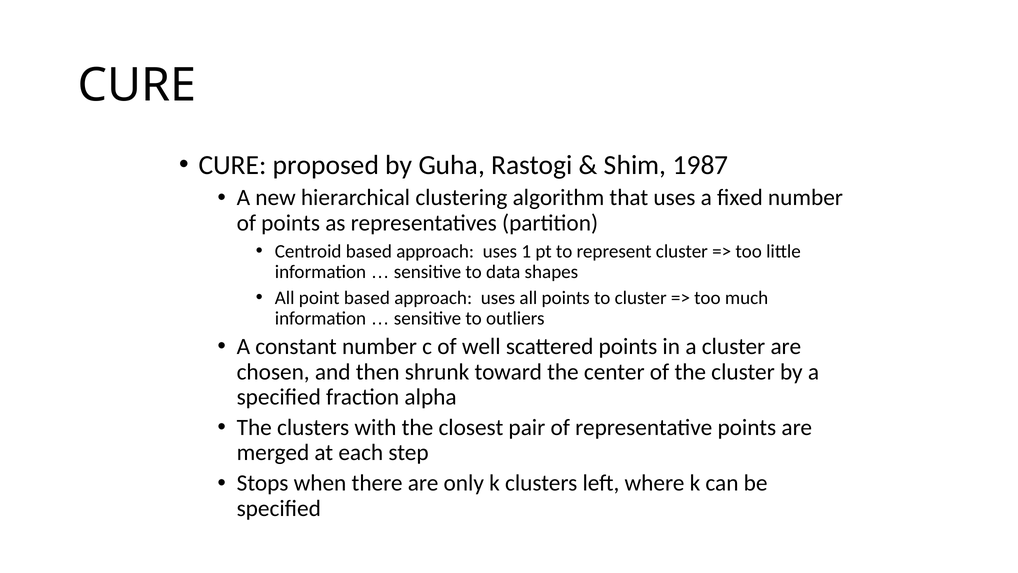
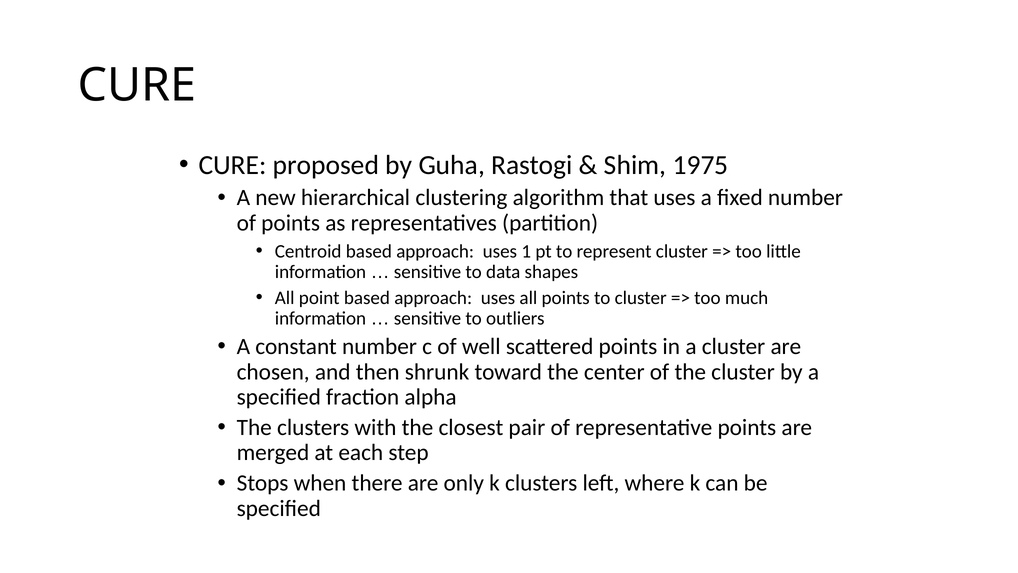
1987: 1987 -> 1975 (701, 165)
